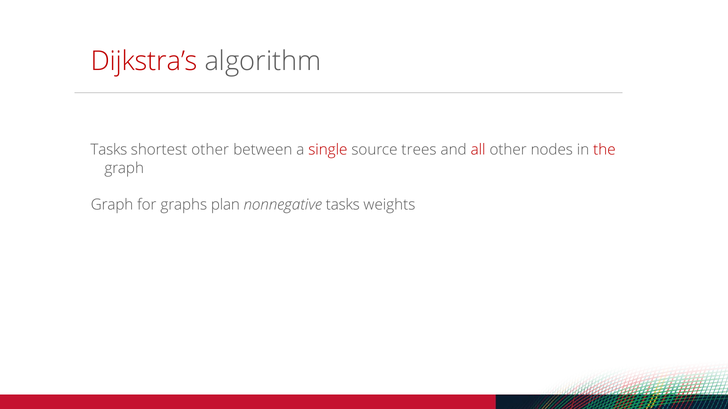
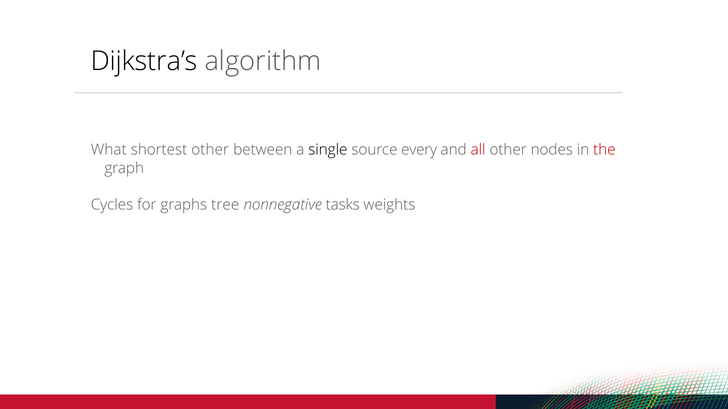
Dijkstra’s colour: red -> black (144, 61)
Tasks: Tasks -> What (109, 150)
single colour: red -> black (328, 150)
trees: trees -> every (419, 150)
Graph: Graph -> Cycles (112, 205)
plan: plan -> tree (225, 205)
